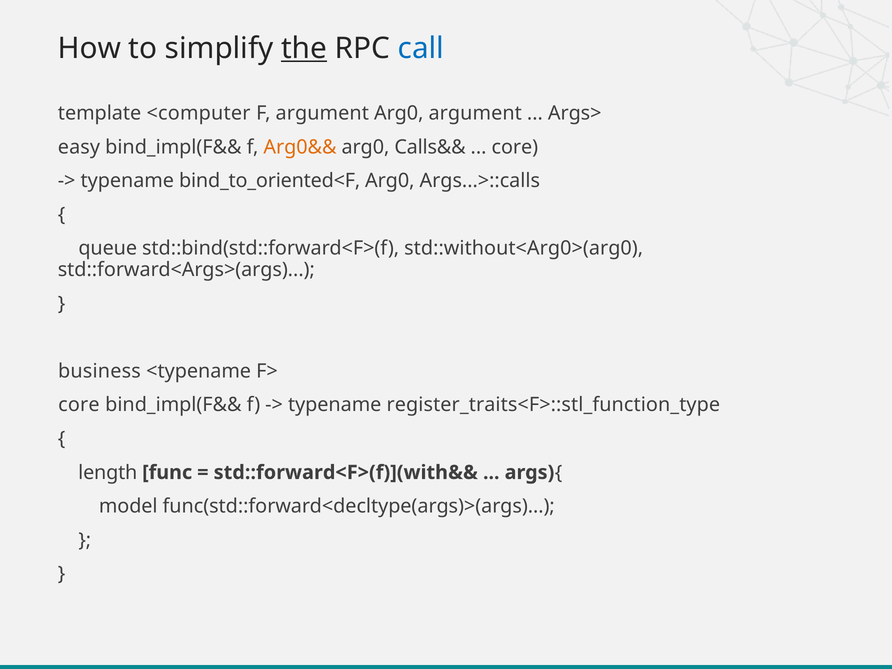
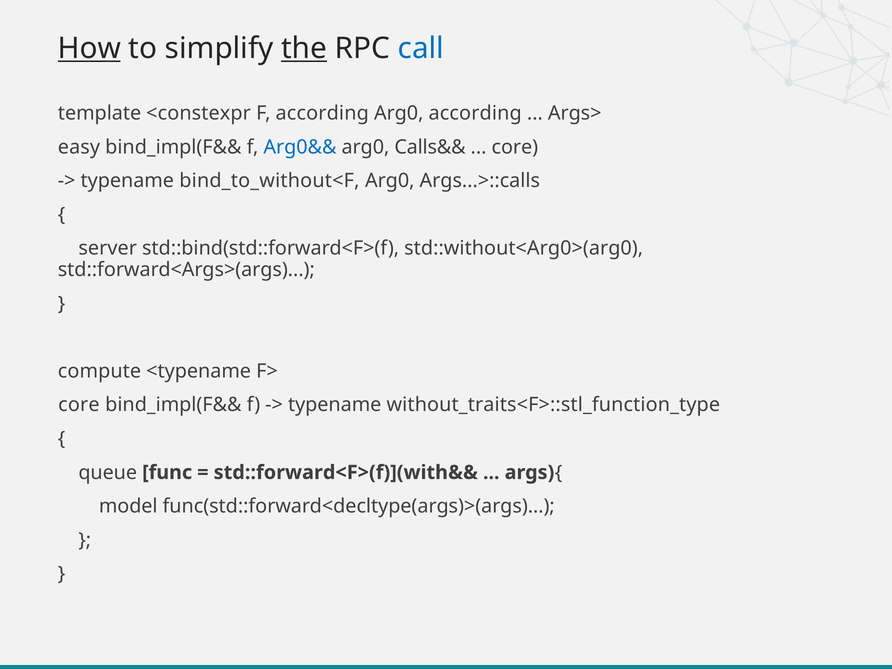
How underline: none -> present (89, 48)
<computer: <computer -> <constexpr (199, 113)
F argument: argument -> according (322, 113)
Arg0 argument: argument -> according (475, 113)
Arg0&& colour: orange -> blue (300, 147)
bind_to_oriented<F: bind_to_oriented<F -> bind_to_without<F (269, 181)
queue: queue -> server (108, 248)
business: business -> compute (100, 371)
register_traits<F>::stl_function_type: register_traits<F>::stl_function_type -> without_traits<F>::stl_function_type (553, 405)
length: length -> queue (108, 472)
